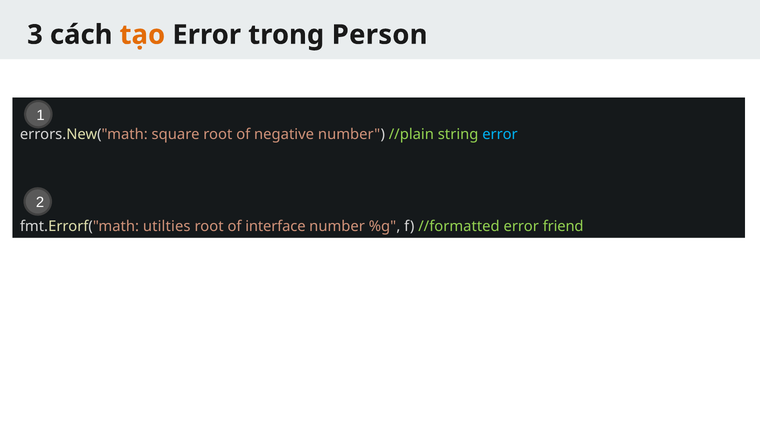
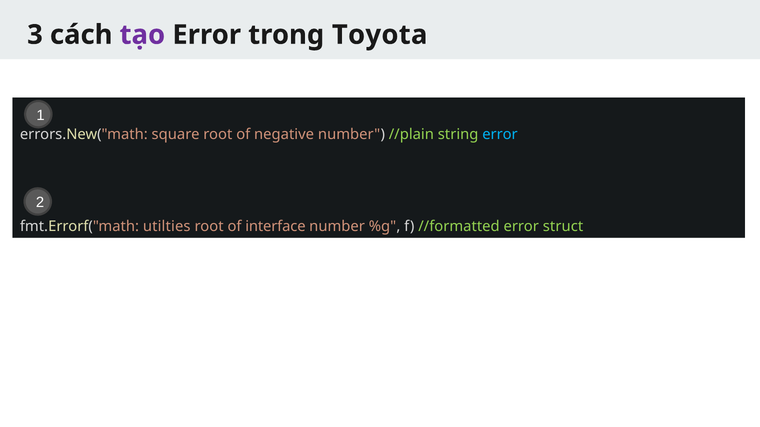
tạo colour: orange -> purple (142, 35)
Person: Person -> Toyota (380, 35)
friend: friend -> struct (563, 227)
